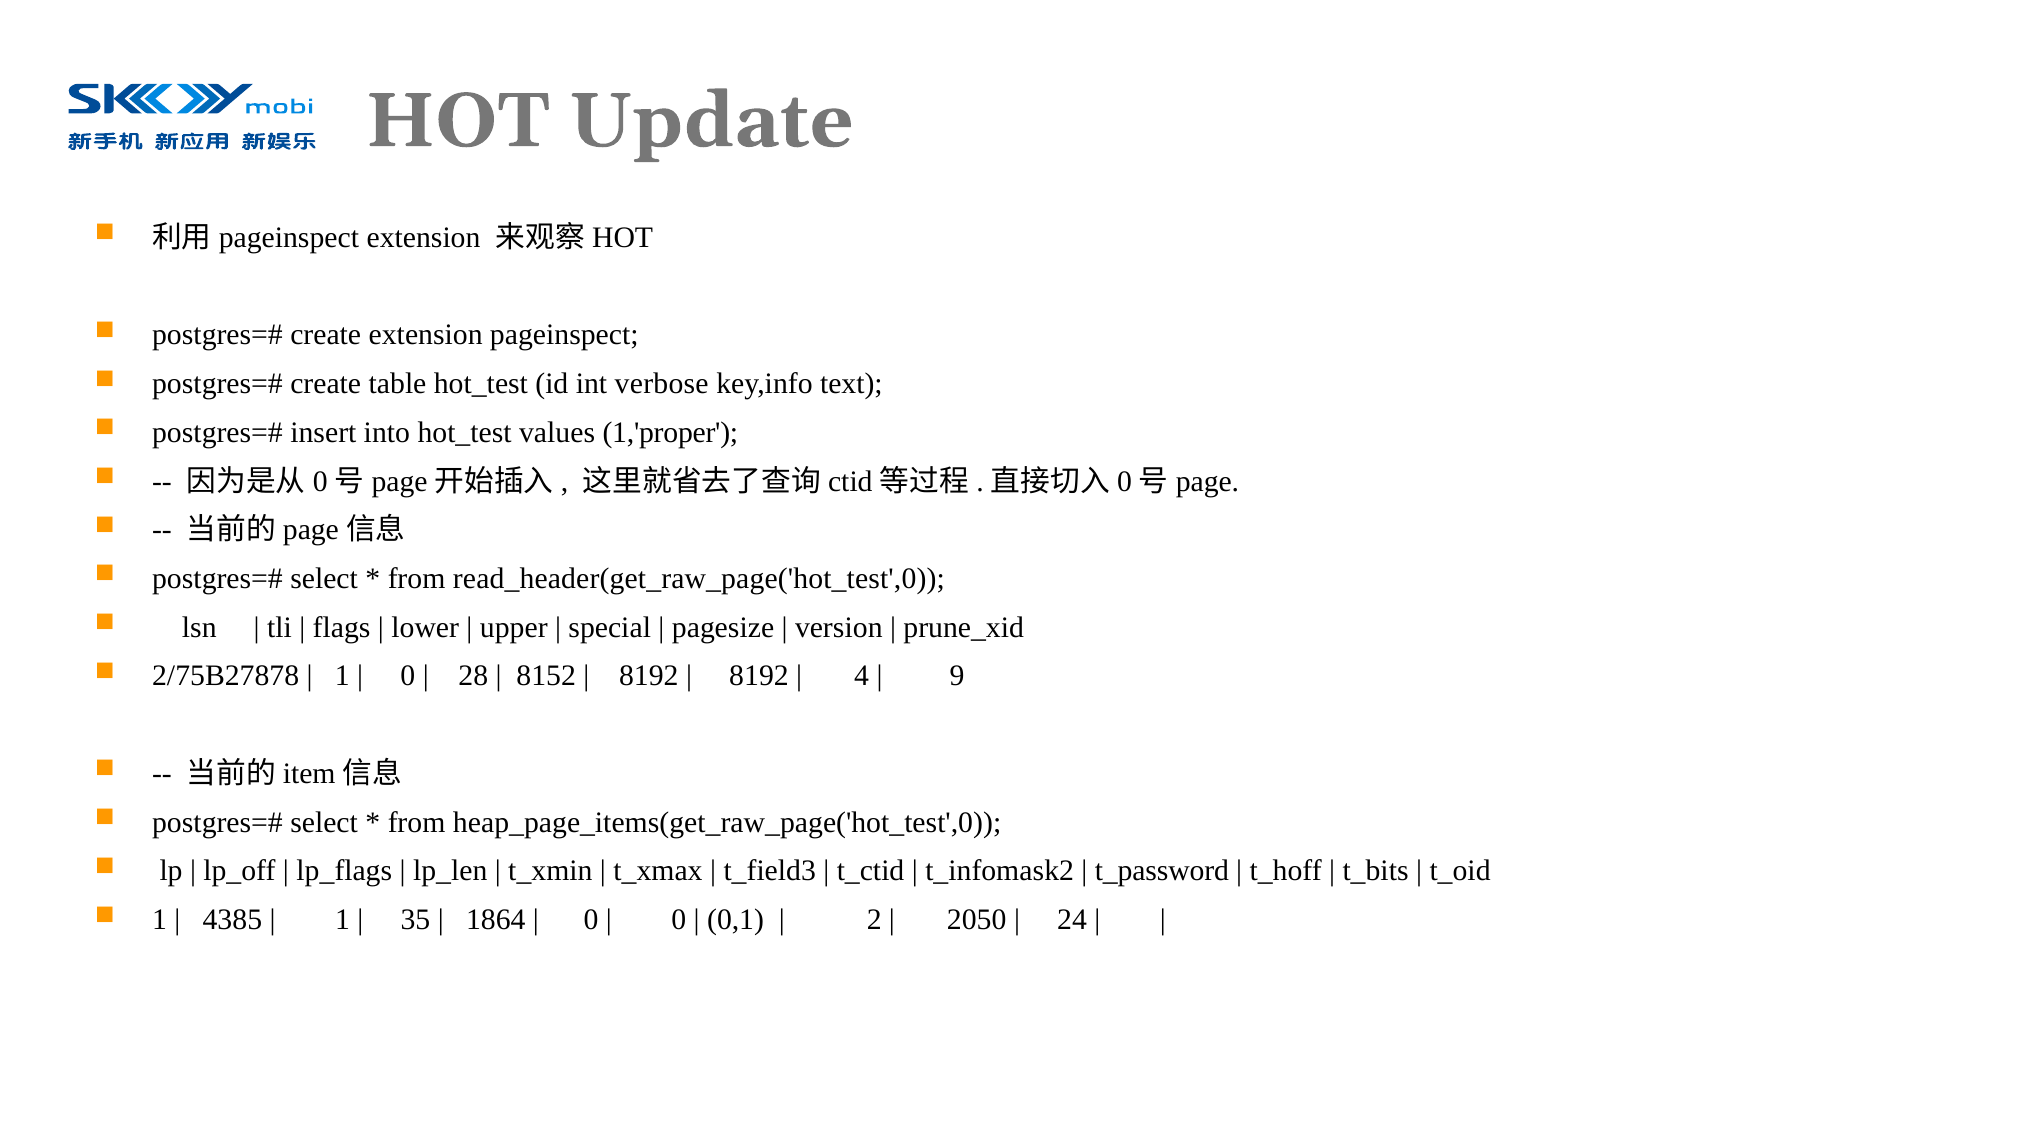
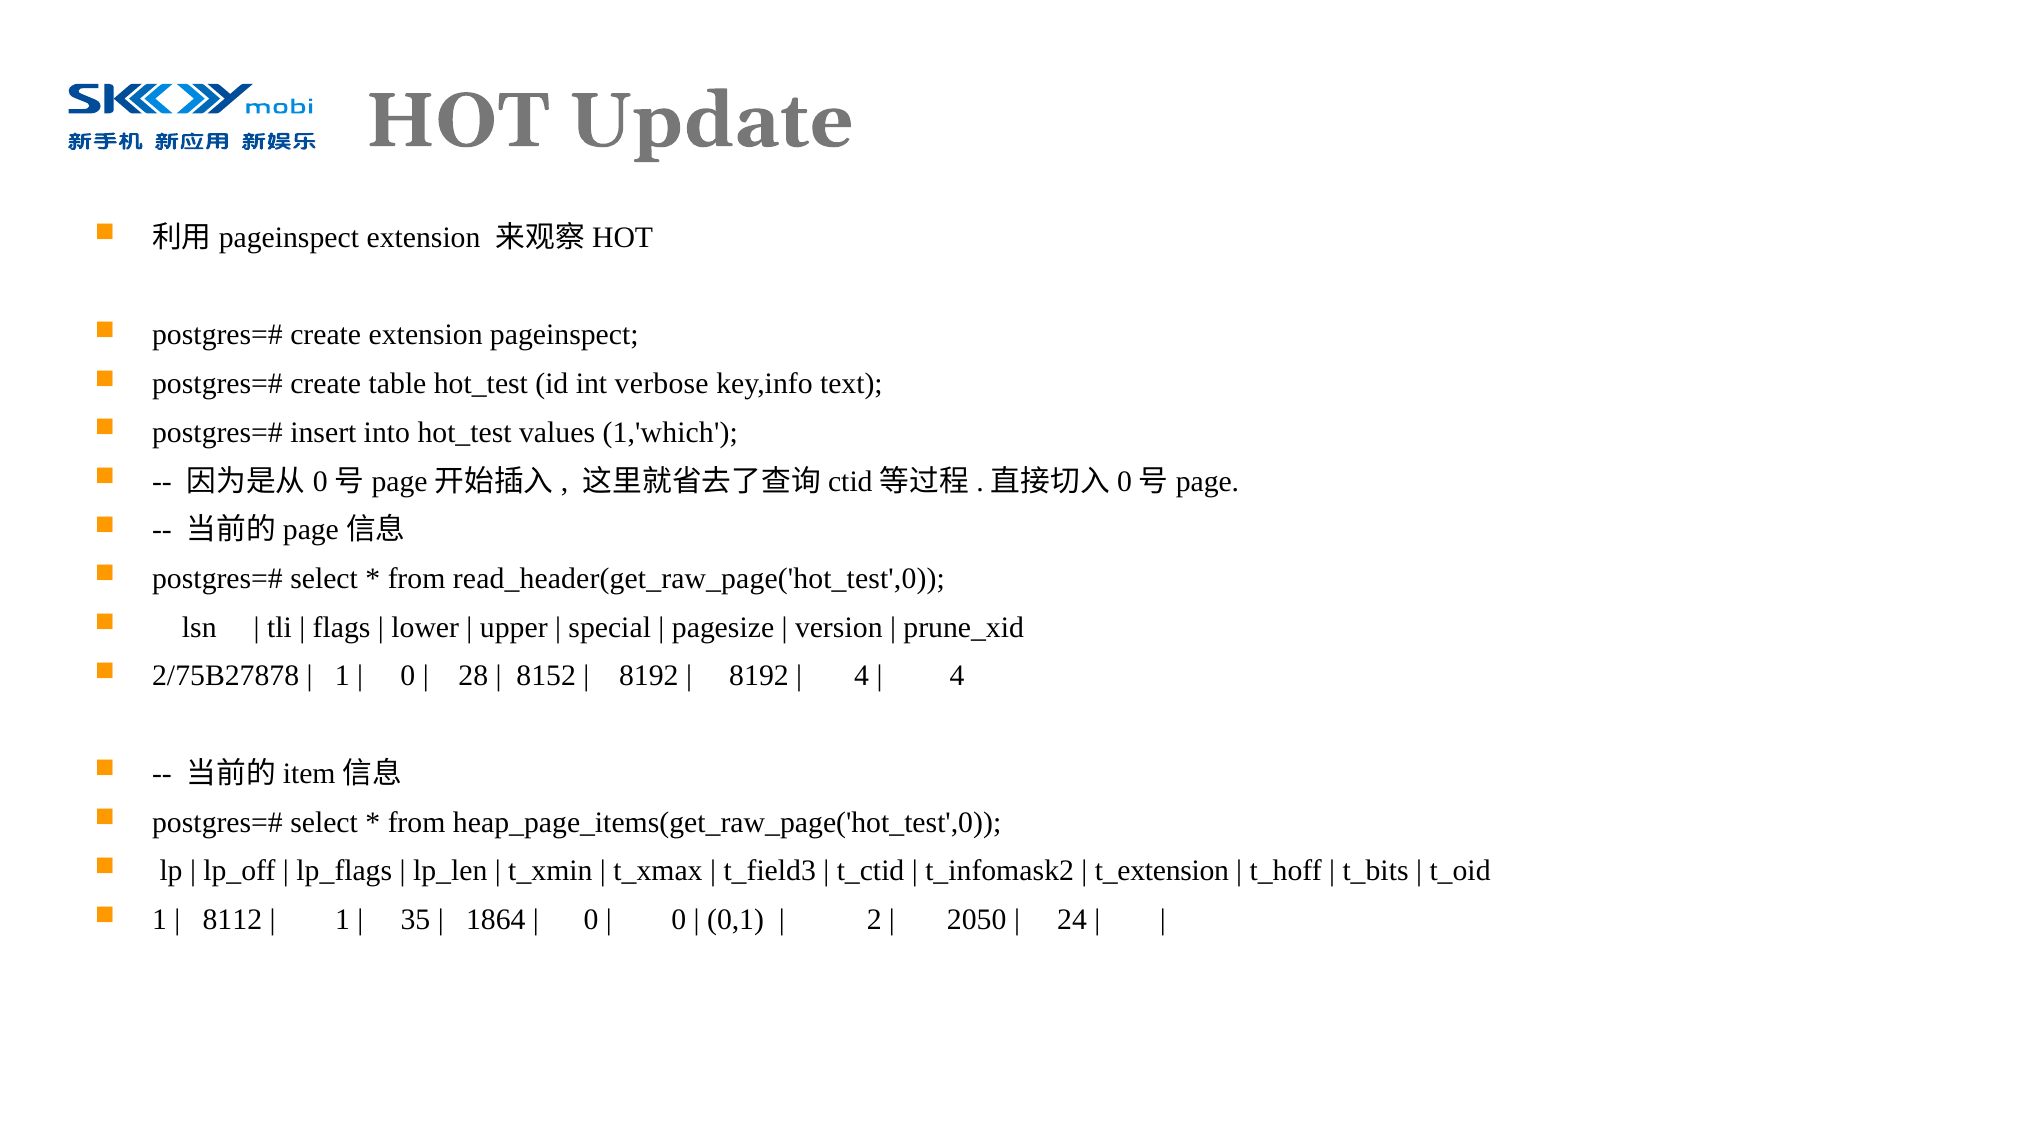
1,'proper: 1,'proper -> 1,'which (670, 432)
9: 9 -> 4 (957, 676)
t_password: t_password -> t_extension (1162, 871)
4385: 4385 -> 8112 (232, 920)
